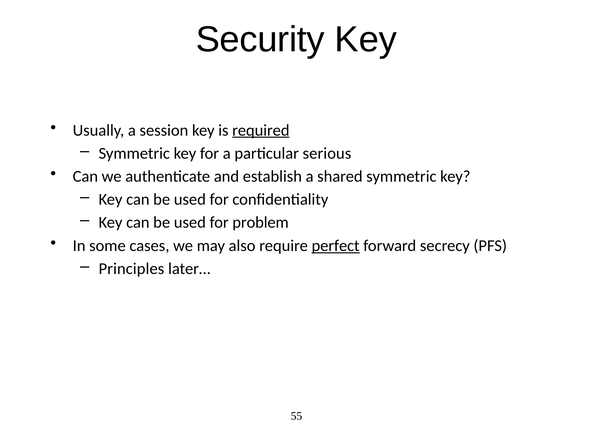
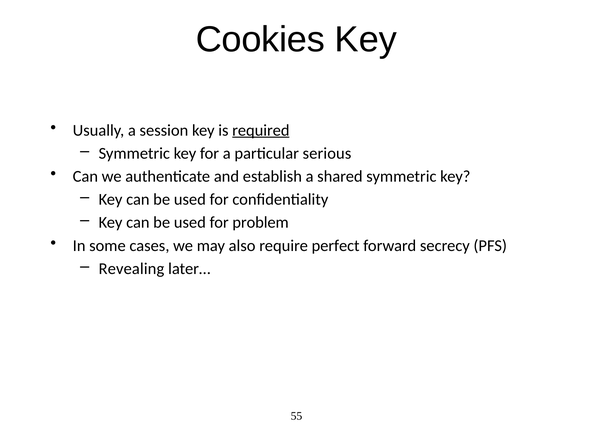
Security: Security -> Cookies (260, 40)
perfect underline: present -> none (336, 245)
Principles: Principles -> Revealing (131, 269)
